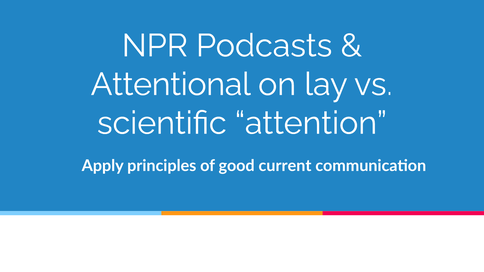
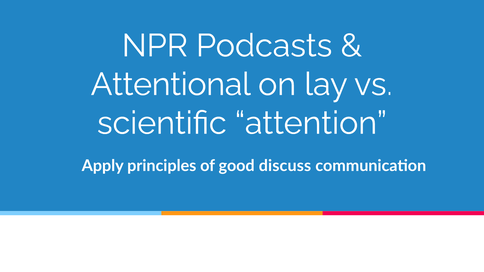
current: current -> discuss (285, 166)
